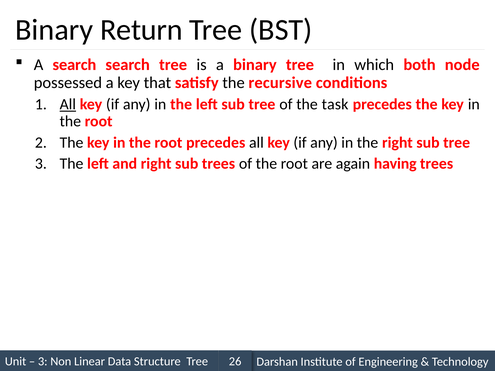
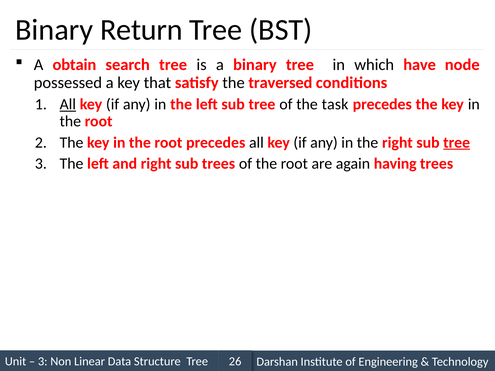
A search: search -> obtain (74, 65)
both: both -> have (420, 65)
recursive: recursive -> traversed (280, 83)
tree underline: none -> present (457, 143)
